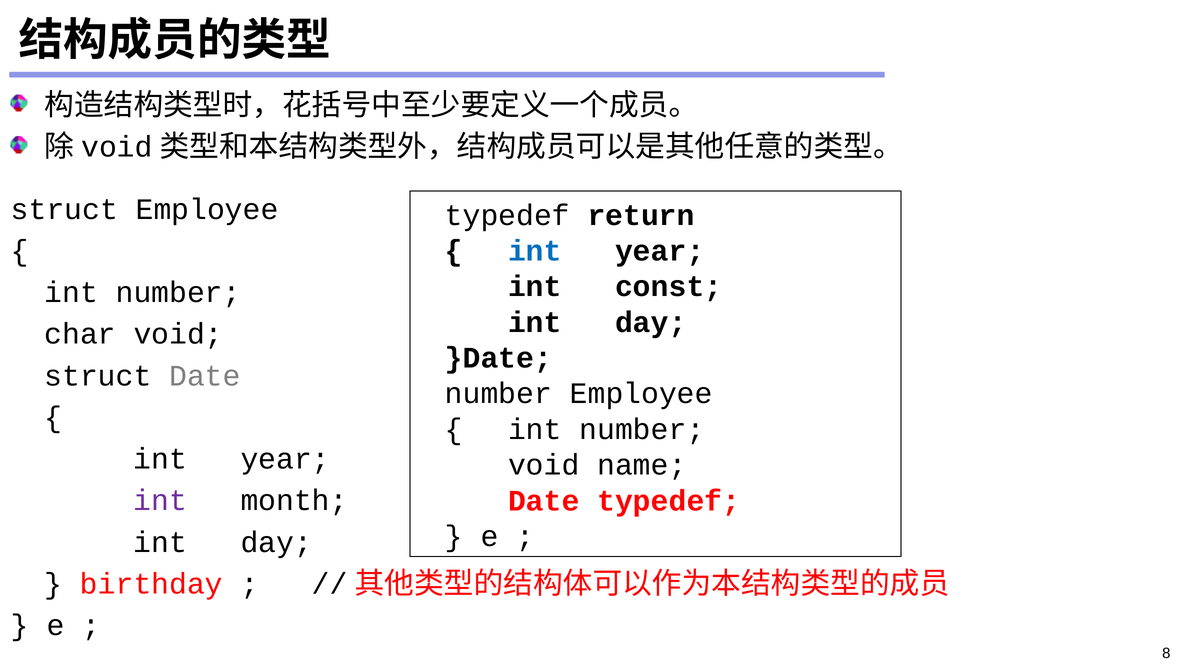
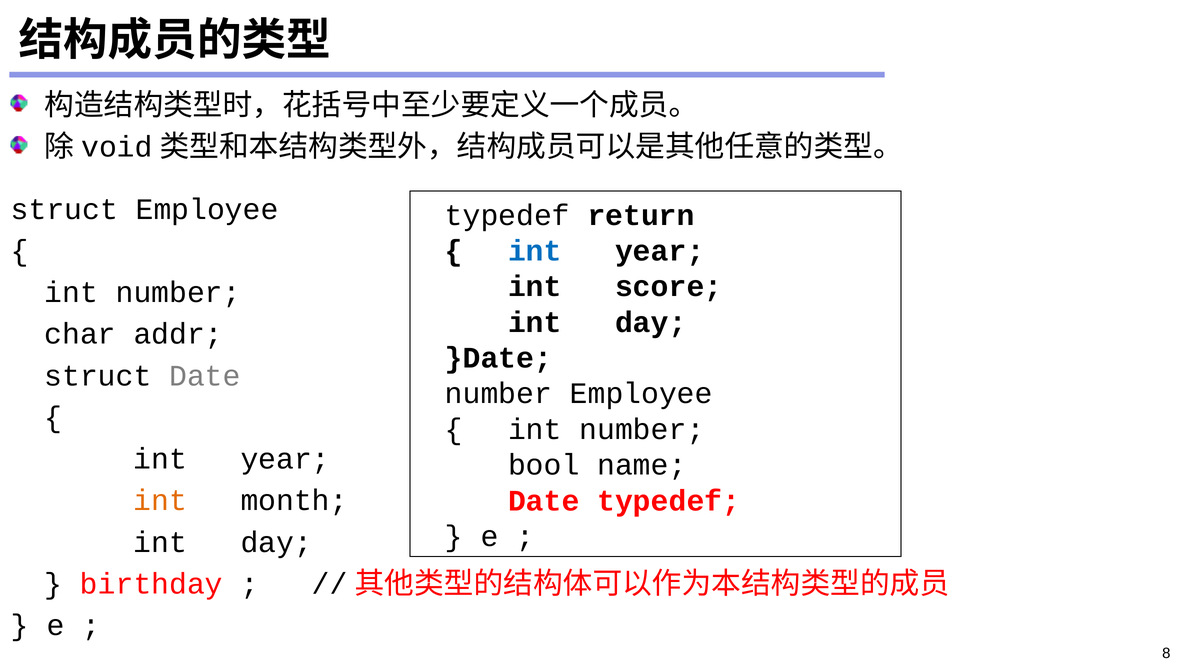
const: const -> score (669, 287)
char void: void -> addr (178, 334)
void: void -> bool (544, 465)
int colour: purple -> orange (160, 501)
